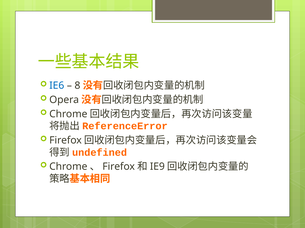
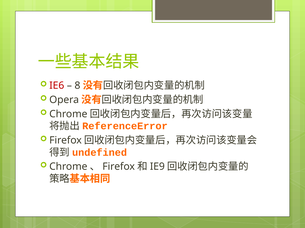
IE6 colour: blue -> red (57, 86)
